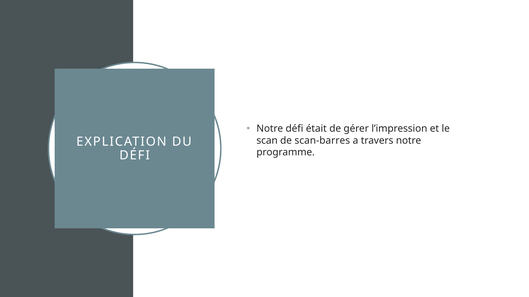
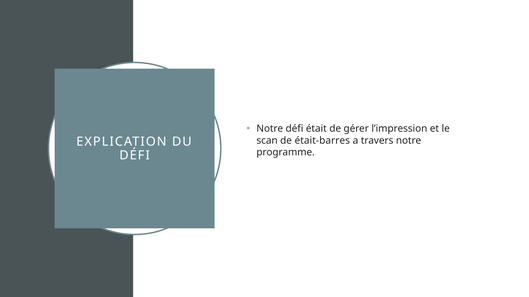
scan-barres: scan-barres -> était-barres (322, 141)
